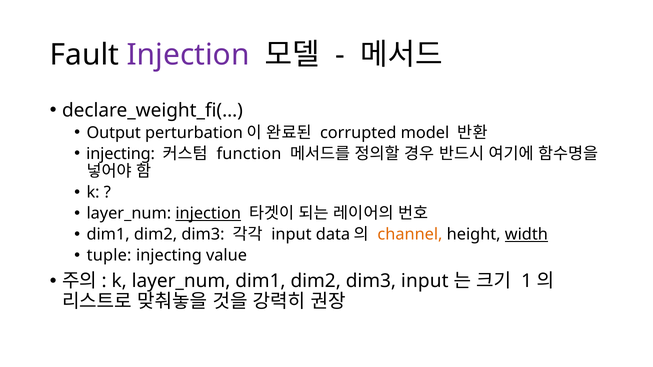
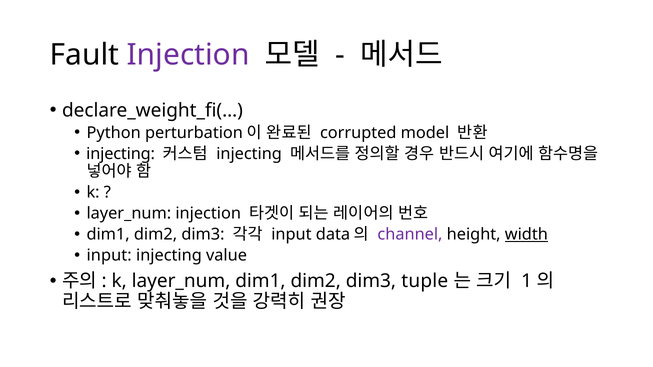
Output: Output -> Python (114, 133)
function: function -> injecting (249, 154)
injection underline: present -> none (208, 214)
channel colour: orange -> purple (410, 235)
tuple: tuple -> input (109, 256)
dim3 input: input -> tuple (425, 281)
